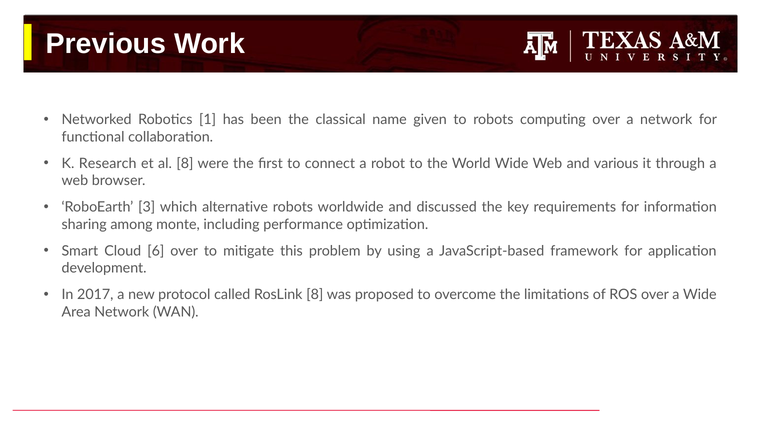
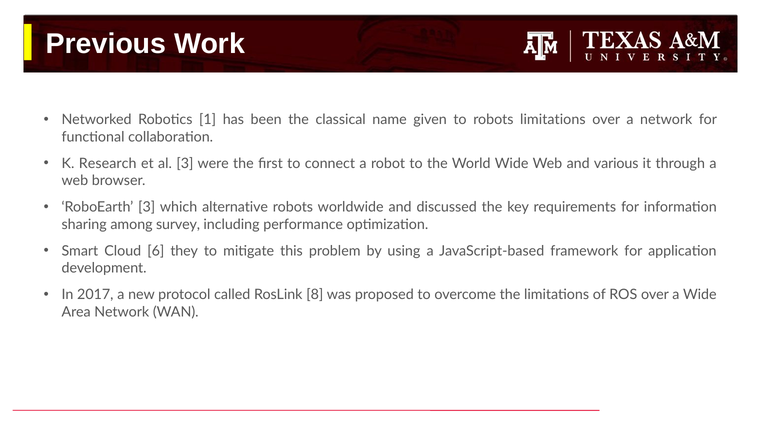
robots computing: computing -> limitations (553, 120)
al 8: 8 -> 3 (185, 163)
monte: monte -> survey (178, 224)
6 over: over -> they (184, 251)
